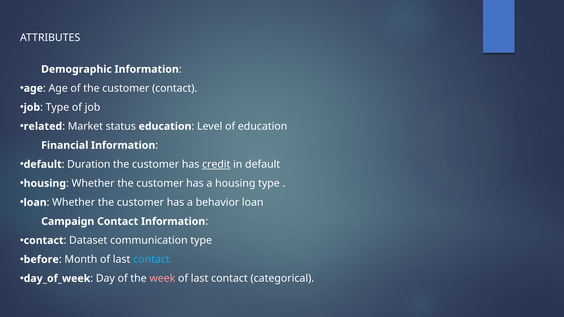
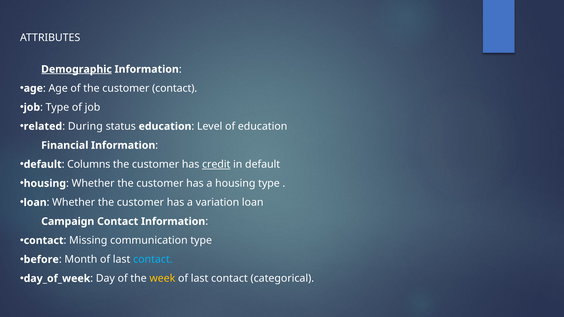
Demographic underline: none -> present (77, 69)
Market: Market -> During (85, 126)
Duration: Duration -> Columns (89, 164)
behavior: behavior -> variation (217, 203)
Dataset: Dataset -> Missing (88, 241)
week colour: pink -> yellow (162, 279)
